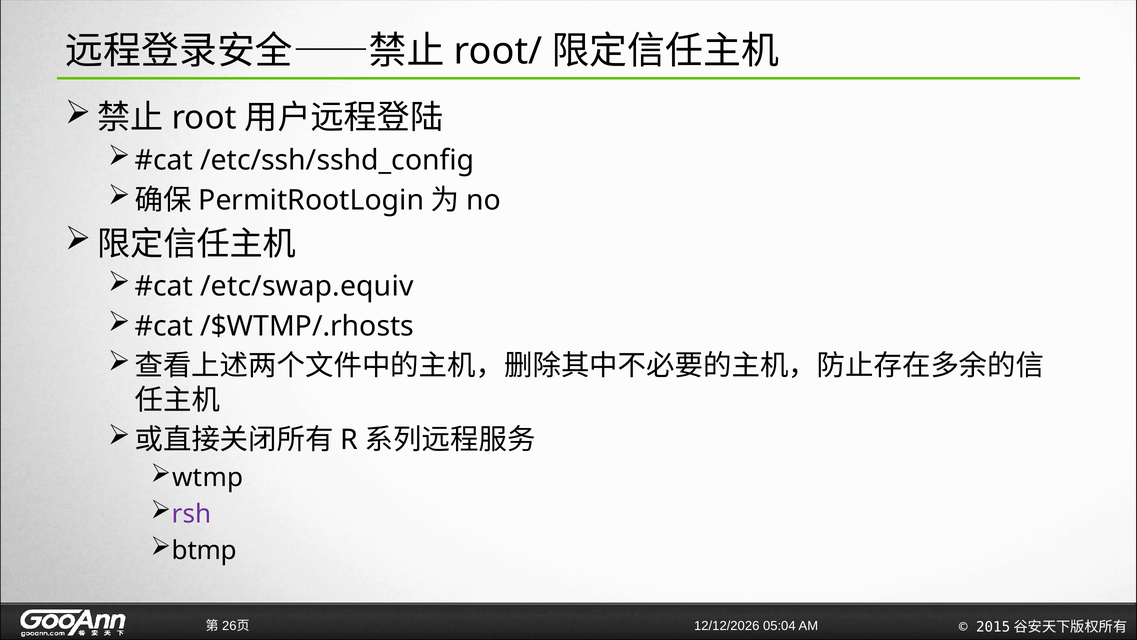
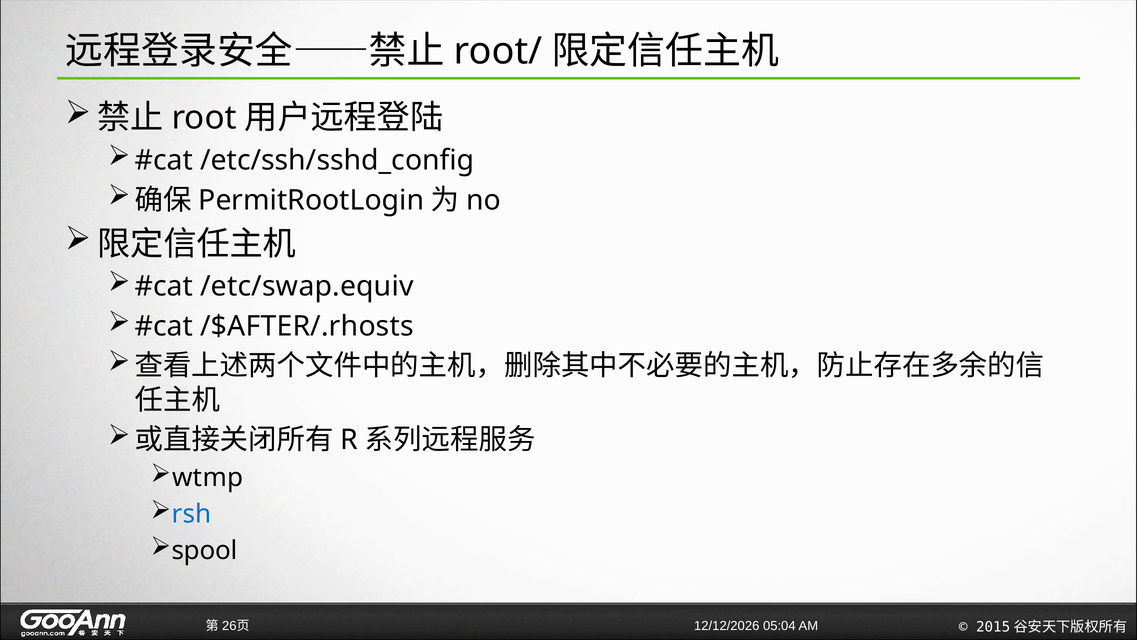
/$WTMP/.rhosts: /$WTMP/.rhosts -> /$AFTER/.rhosts (307, 326)
rsh colour: purple -> blue (192, 514)
btmp: btmp -> spool (204, 550)
